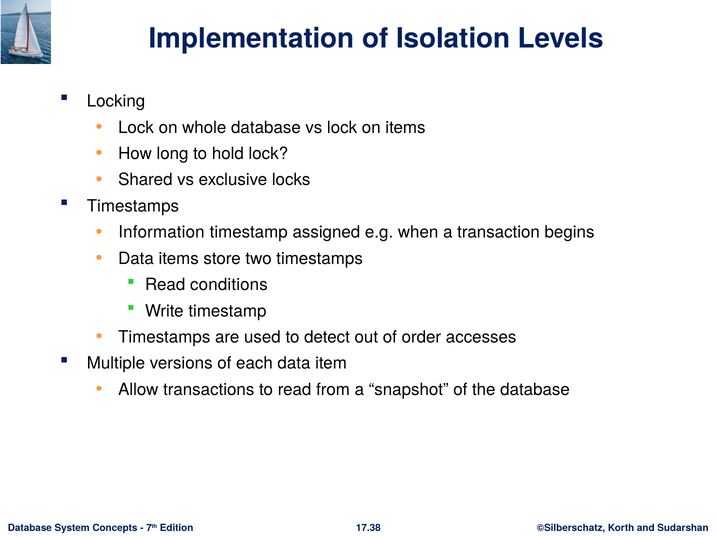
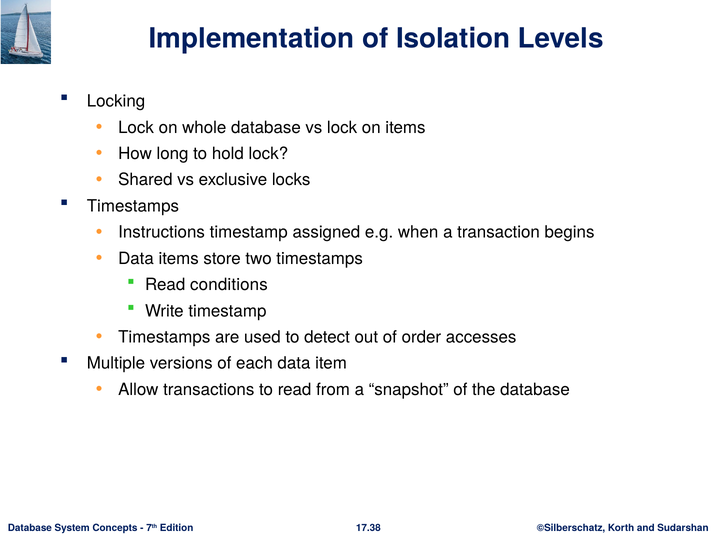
Information: Information -> Instructions (162, 232)
